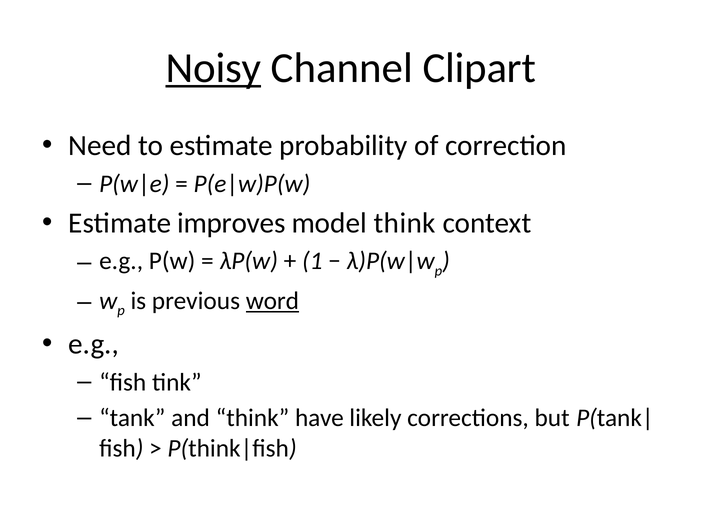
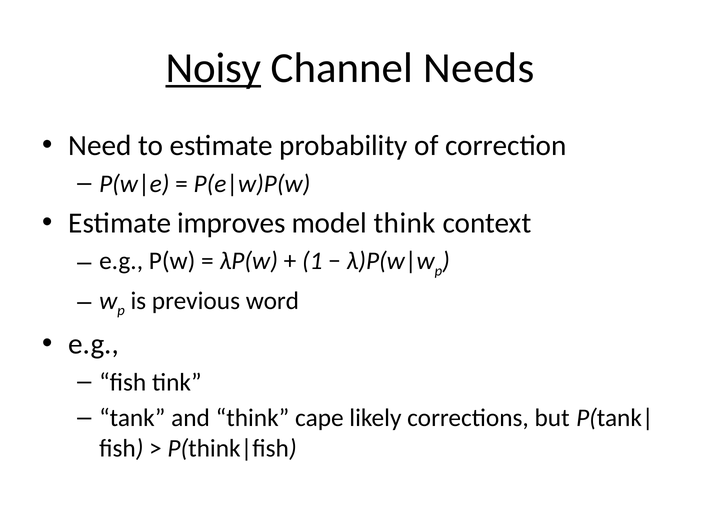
Clipart: Clipart -> Needs (479, 68)
word underline: present -> none (272, 301)
have: have -> cape (319, 418)
